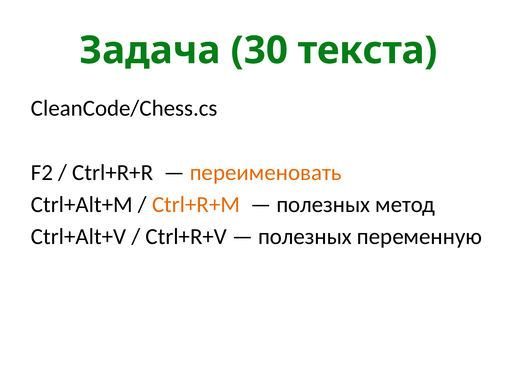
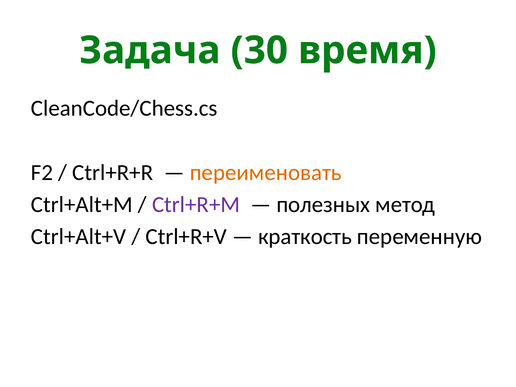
текста: текста -> время (367, 50)
Ctrl+R+M colour: orange -> purple (196, 205)
полезных: полезных -> краткость (305, 237)
